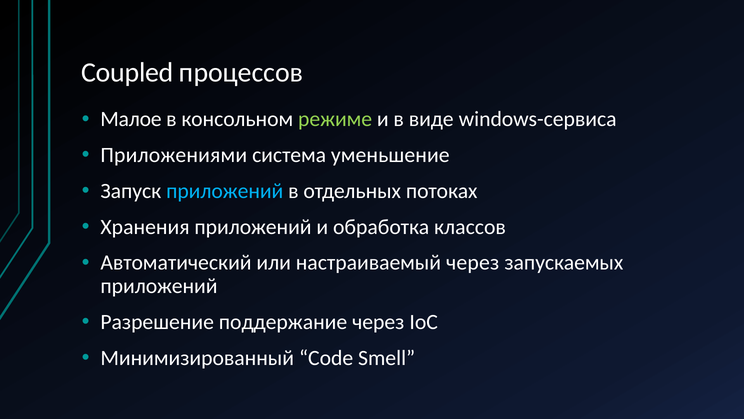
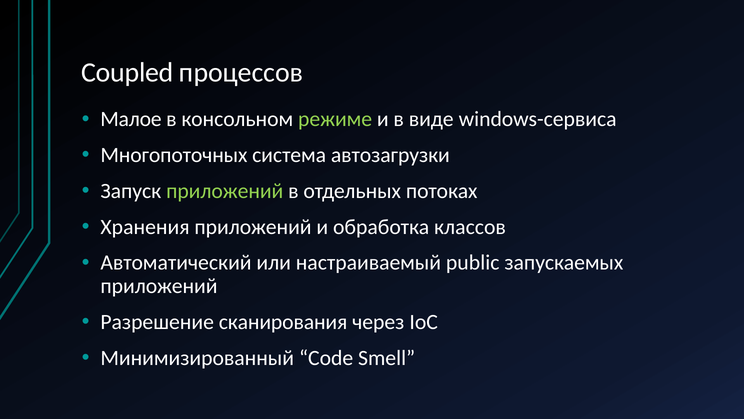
Приложениями: Приложениями -> Многопоточных (174, 155)
уменьшение: уменьшение -> автозагрузки (390, 155)
приложений colour: light blue -> light green (225, 191)
настраиваемый через: через -> public (473, 263)
поддержание: поддержание -> сканирования (283, 322)
